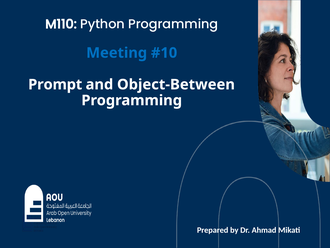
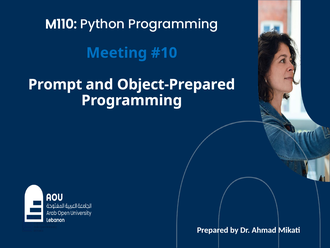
Object-Between: Object-Between -> Object-Prepared (176, 85)
